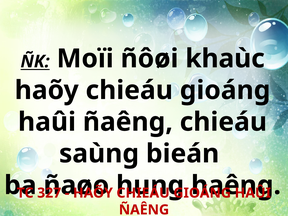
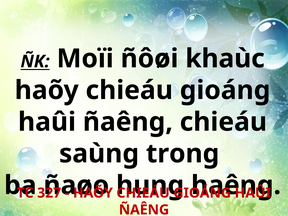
bieán: bieán -> trong (183, 154)
